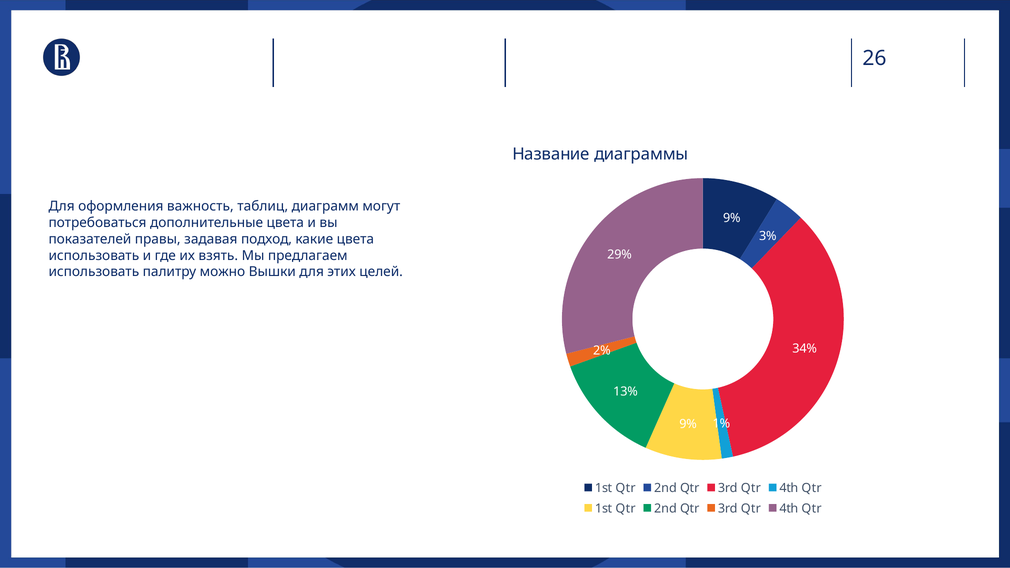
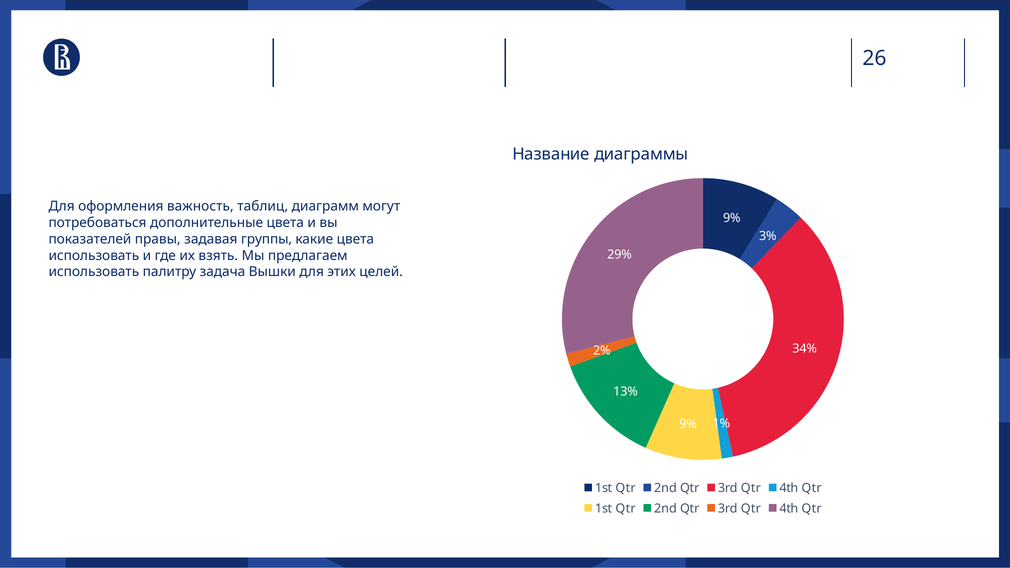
подход: подход -> группы (267, 239)
можно: можно -> задача (222, 272)
